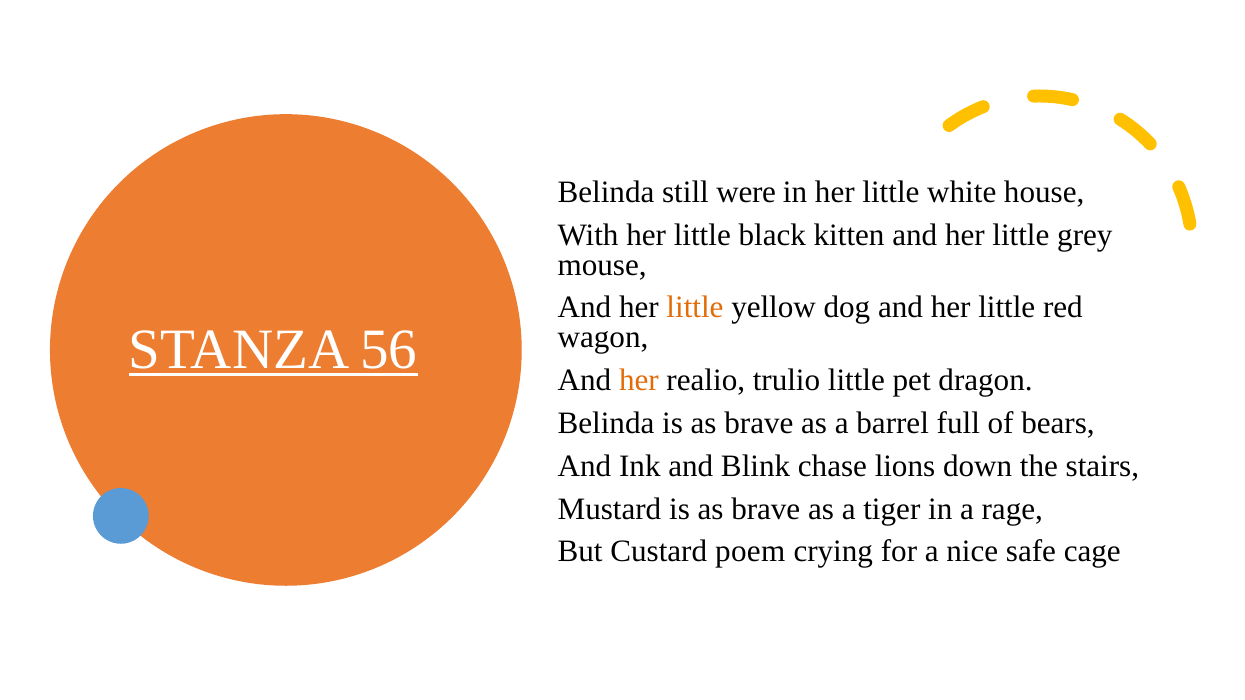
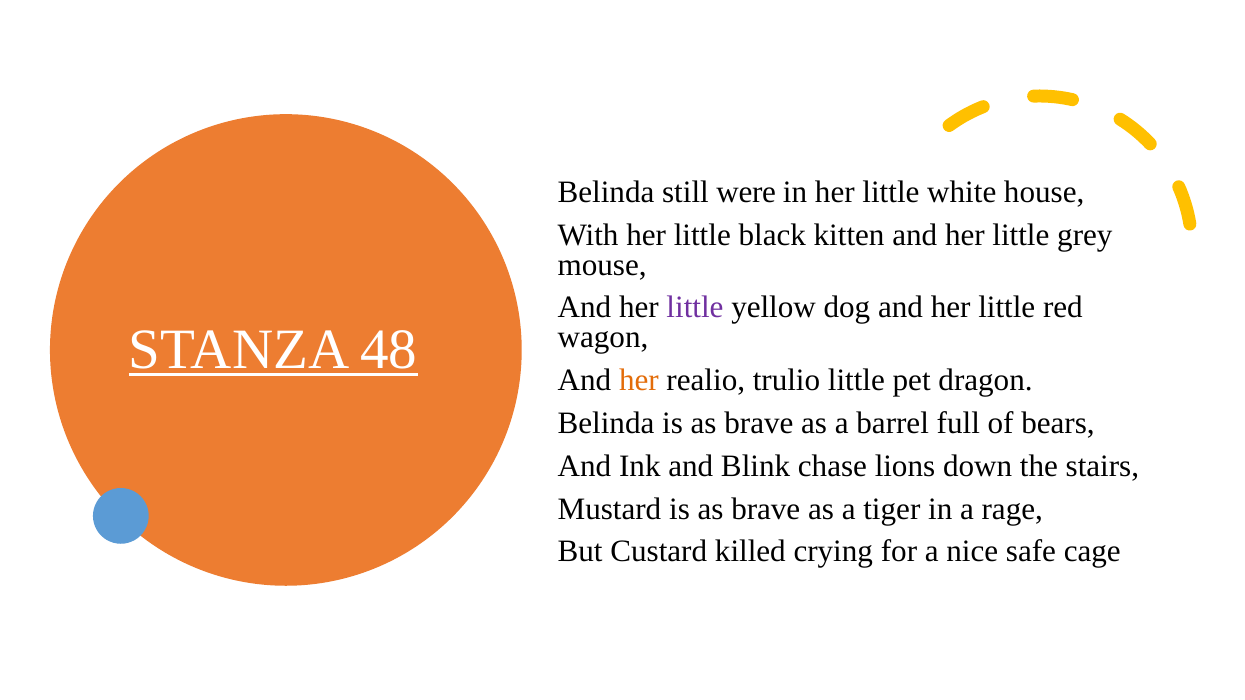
little colour: orange -> purple (695, 308)
56: 56 -> 48 (389, 350)
poem: poem -> killed (750, 552)
